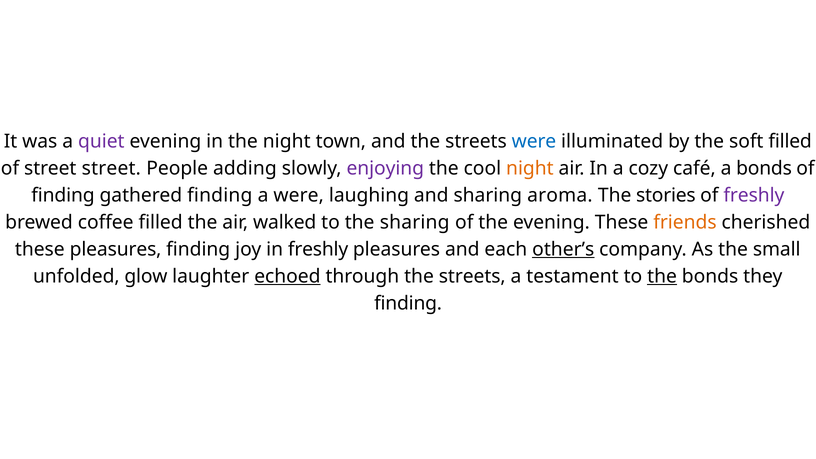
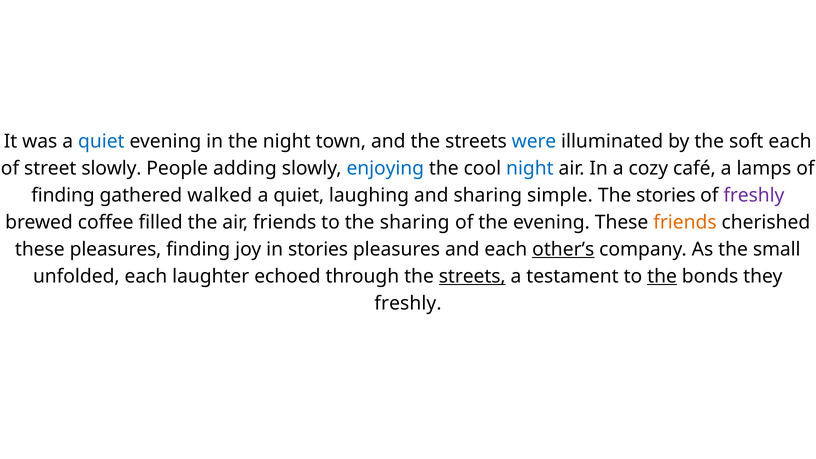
quiet colour: purple -> blue (101, 141)
soft filled: filled -> each (790, 141)
street street: street -> slowly (111, 168)
enjoying colour: purple -> blue (385, 168)
night colour: orange -> blue (530, 168)
a bonds: bonds -> lamps (764, 168)
gathered finding: finding -> walked (220, 195)
were: were -> quiet (299, 195)
aroma: aroma -> simple (560, 195)
air walked: walked -> friends (285, 222)
in freshly: freshly -> stories (318, 249)
unfolded glow: glow -> each (146, 276)
echoed underline: present -> none (287, 276)
streets underline: none -> present (472, 276)
finding: finding -> freshly (408, 303)
